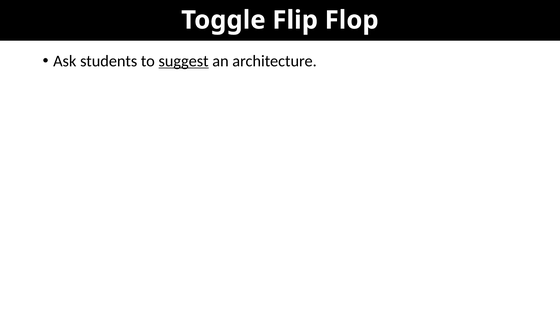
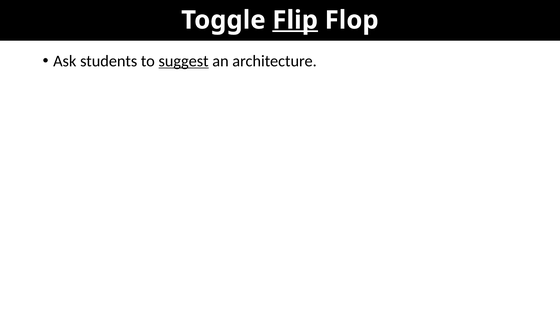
Flip underline: none -> present (295, 20)
